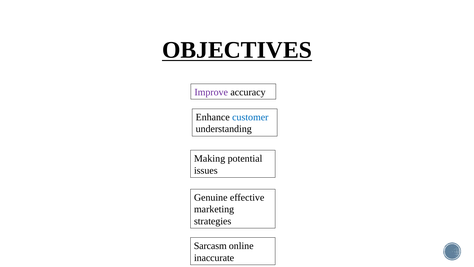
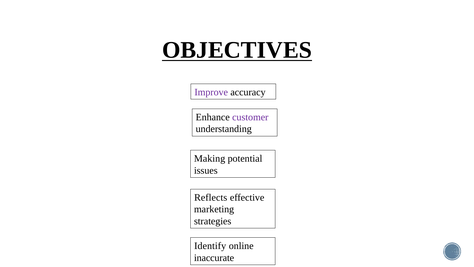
customer colour: blue -> purple (250, 117)
Genuine: Genuine -> Reflects (211, 197)
Sarcasm: Sarcasm -> Identify (210, 246)
